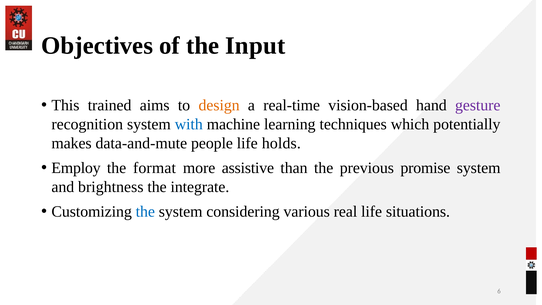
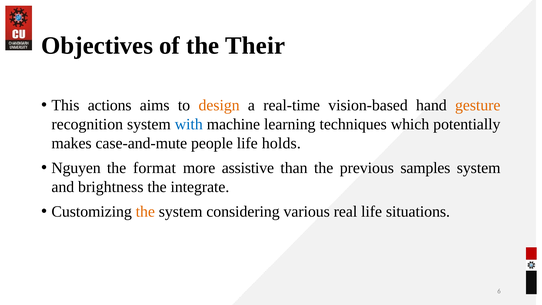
Input: Input -> Their (255, 46)
trained: trained -> actions (110, 105)
gesture colour: purple -> orange (478, 105)
data-and-mute: data-and-mute -> case-and-mute (141, 143)
Employ: Employ -> Nguyen (76, 168)
promise: promise -> samples (425, 168)
the colour: blue -> orange (145, 212)
